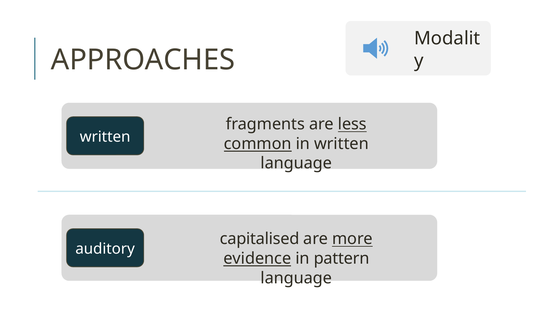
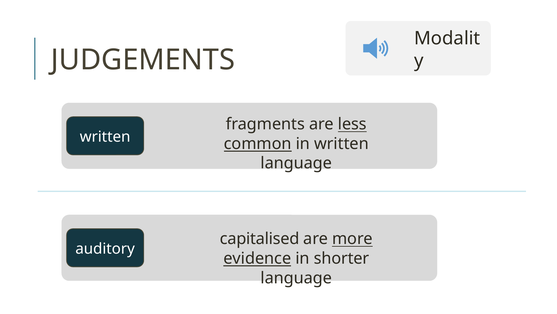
APPROACHES: APPROACHES -> JUDGEMENTS (143, 60)
pattern: pattern -> shorter (342, 258)
